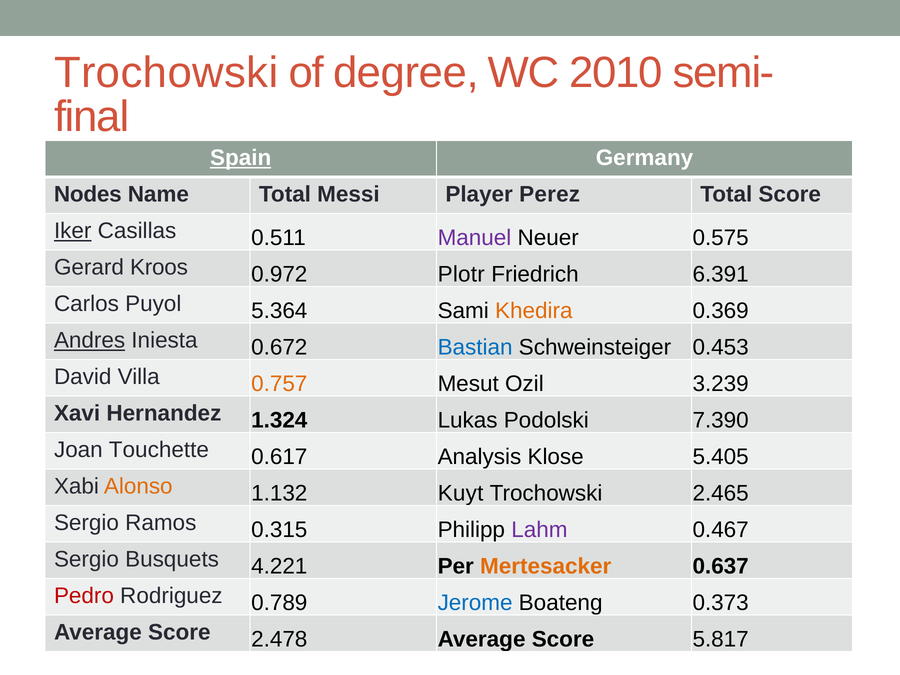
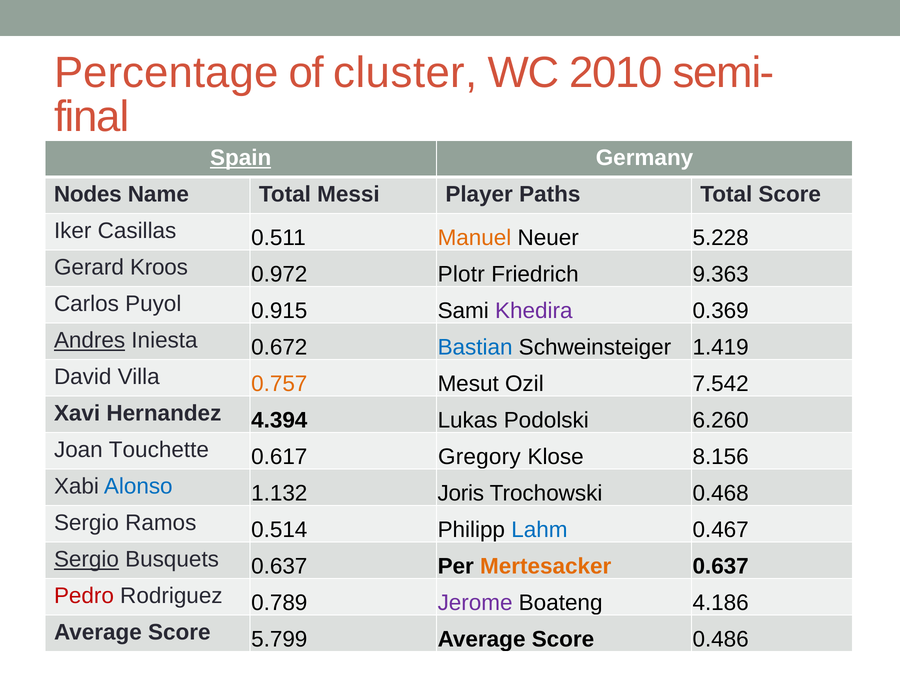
Trochowski: Trochowski -> Percentage (166, 73)
degree: degree -> cluster (405, 73)
Perez: Perez -> Paths (550, 195)
Iker underline: present -> none (73, 231)
Manuel colour: purple -> orange (474, 238)
0.575: 0.575 -> 5.228 (721, 238)
6.391: 6.391 -> 9.363 (721, 274)
5.364: 5.364 -> 0.915 (279, 311)
Khedira colour: orange -> purple (534, 311)
0.453: 0.453 -> 1.419 (721, 347)
3.239: 3.239 -> 7.542 (721, 384)
1.324: 1.324 -> 4.394 (279, 420)
7.390: 7.390 -> 6.260 (721, 420)
Analysis: Analysis -> Gregory (479, 457)
5.405: 5.405 -> 8.156 (721, 457)
Alonso colour: orange -> blue (138, 486)
Kuyt: Kuyt -> Joris (461, 493)
2.465: 2.465 -> 0.468 (721, 493)
0.315: 0.315 -> 0.514 (279, 530)
Lahm colour: purple -> blue (539, 530)
Sergio underline: none -> present (86, 559)
Busquets 4.221: 4.221 -> 0.637 (279, 566)
Jerome colour: blue -> purple (475, 603)
0.373: 0.373 -> 4.186 (721, 603)
2.478: 2.478 -> 5.799 (279, 639)
5.817: 5.817 -> 0.486 (721, 639)
